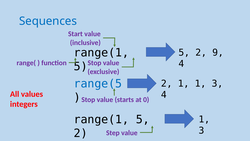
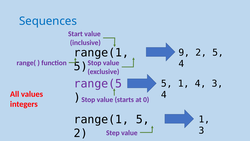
5: 5 -> 9 (184, 52)
2 9: 9 -> 5 (218, 52)
range(5 colour: blue -> purple (98, 84)
2: 2 -> 5 (167, 83)
1 1: 1 -> 4 (200, 83)
